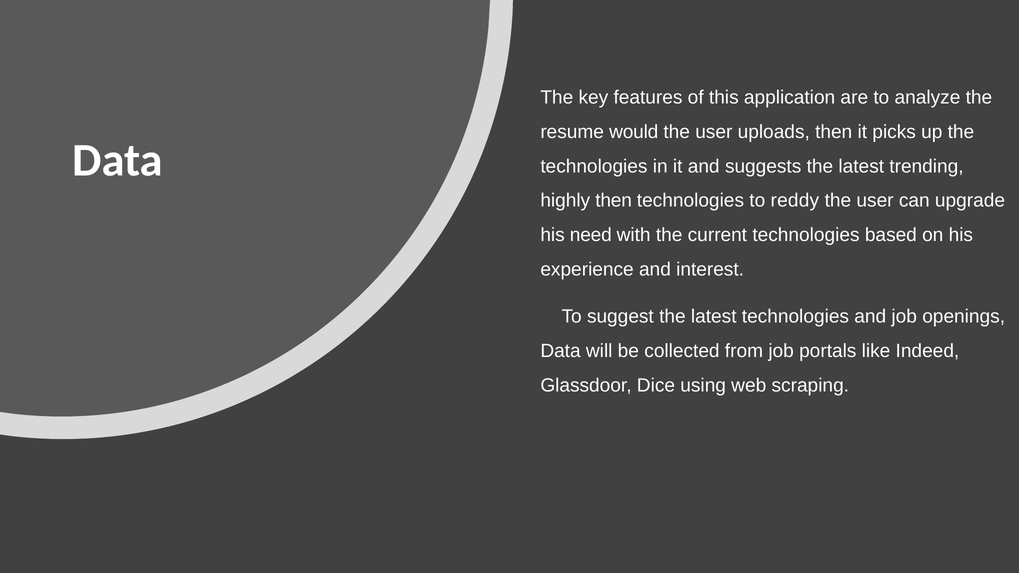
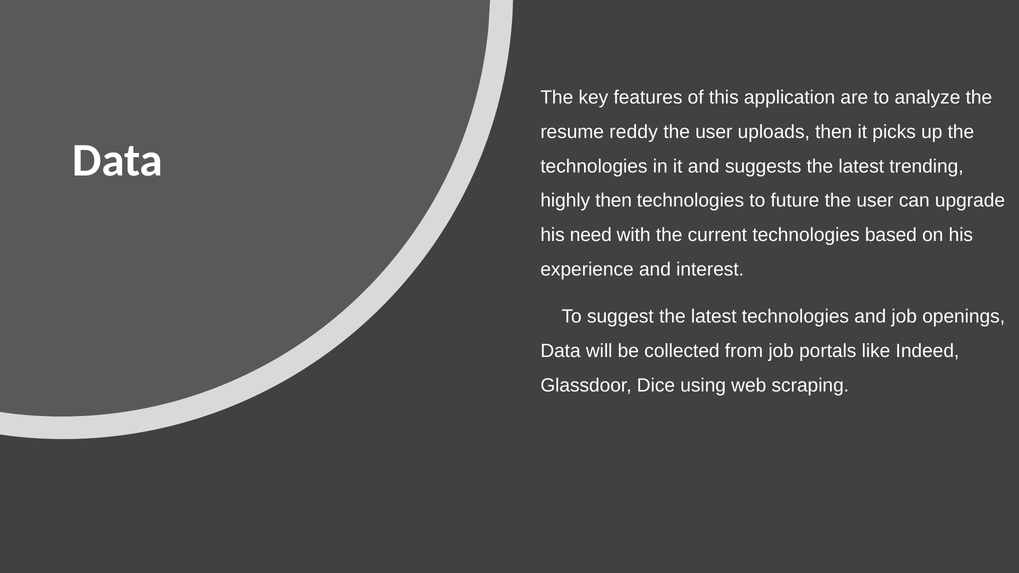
would: would -> reddy (634, 132)
reddy: reddy -> future (795, 201)
